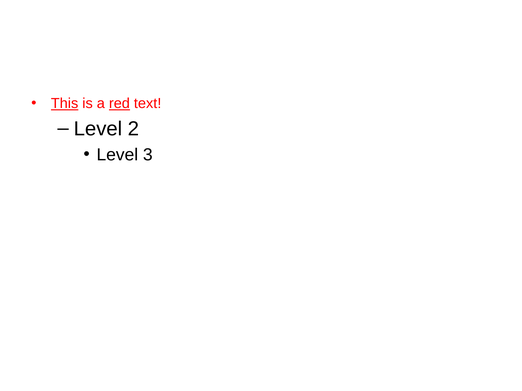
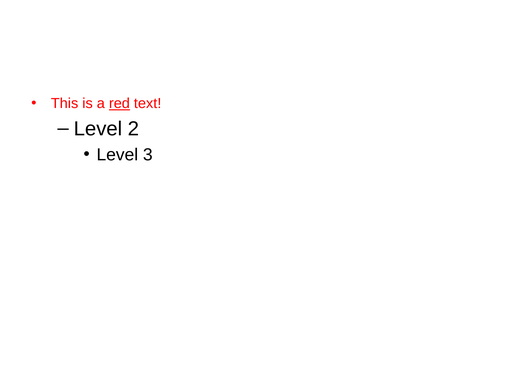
This underline: present -> none (65, 104)
